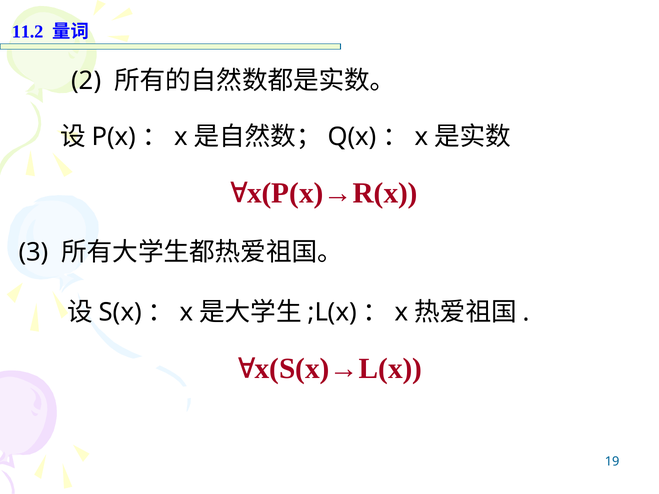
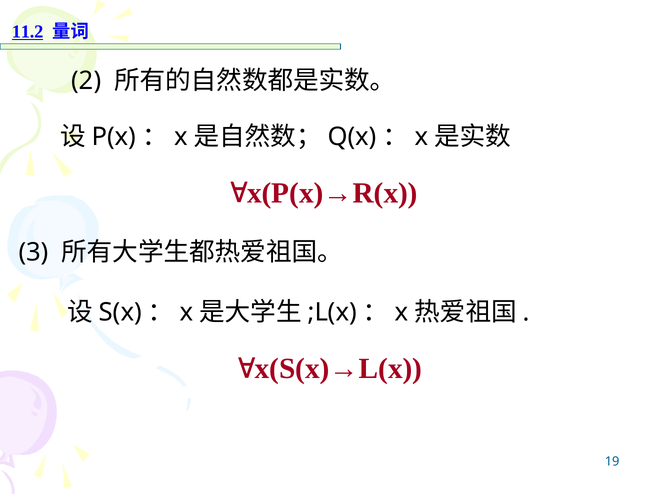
11.2 underline: none -> present (28, 32)
